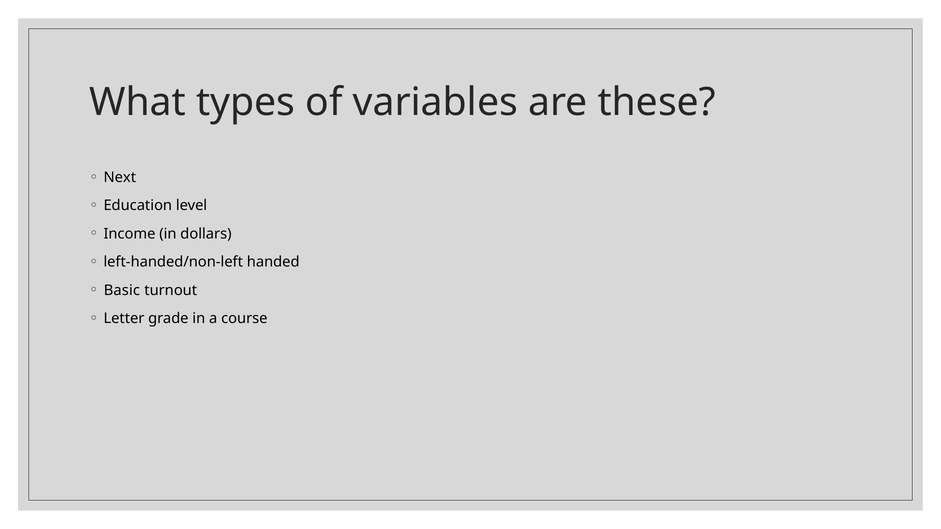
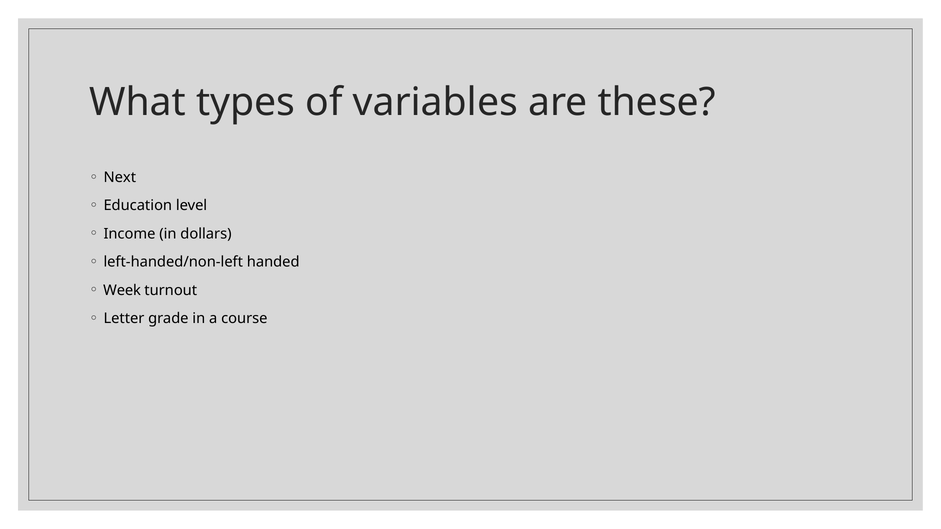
Basic: Basic -> Week (122, 290)
